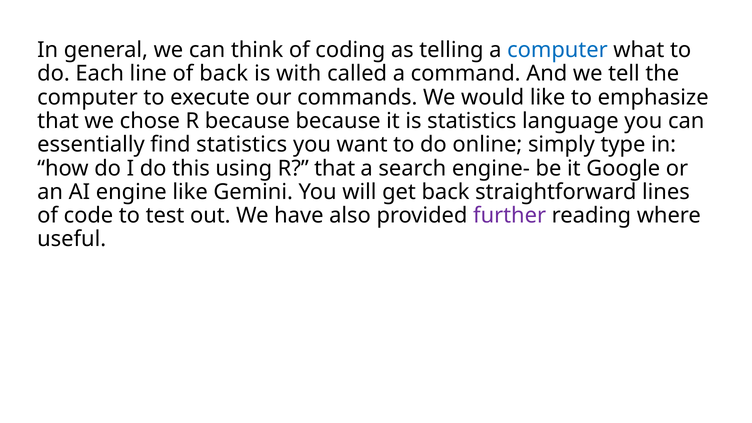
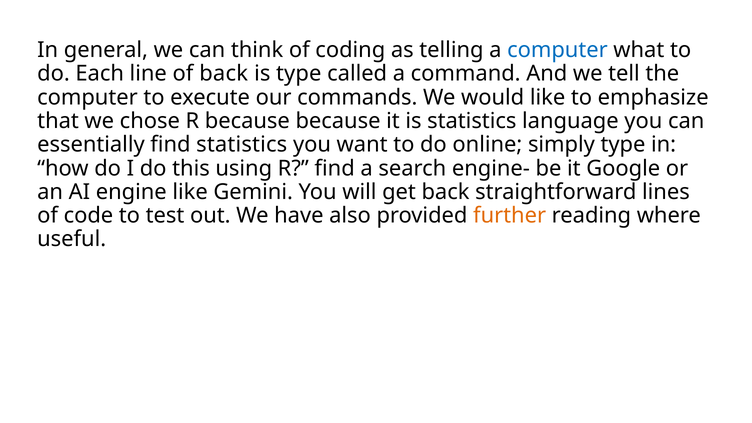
is with: with -> type (299, 74)
R that: that -> find (335, 168)
further colour: purple -> orange (510, 216)
